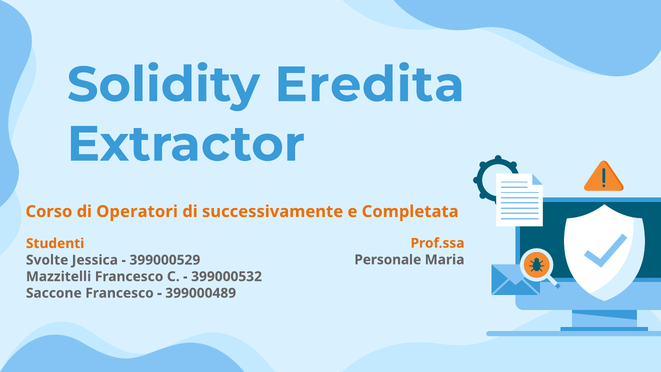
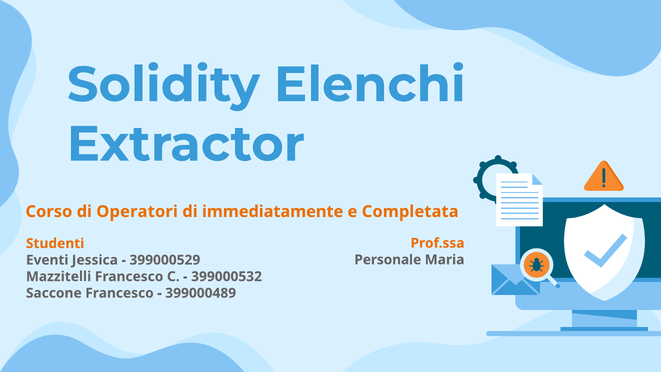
Eredita: Eredita -> Elenchi (370, 85)
successivamente: successivamente -> immediatamente (273, 212)
Svolte: Svolte -> Eventi (47, 260)
